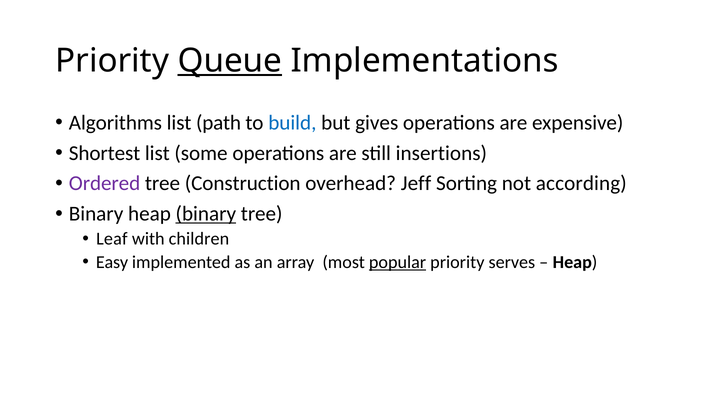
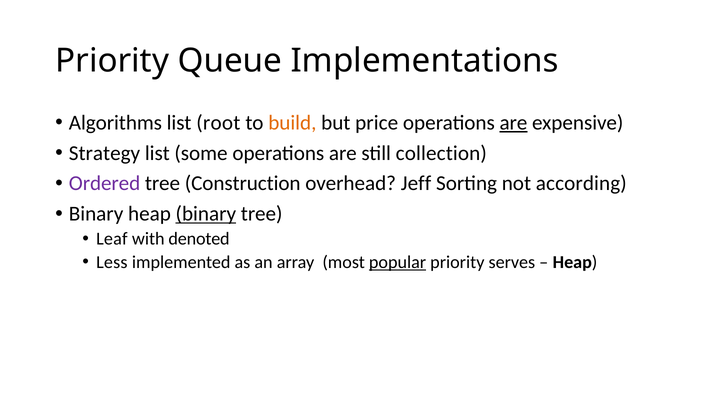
Queue underline: present -> none (230, 61)
path: path -> root (218, 123)
build colour: blue -> orange (292, 123)
gives: gives -> price (377, 123)
are underline: none -> present (513, 123)
Shortest: Shortest -> Strategy (105, 153)
insertions: insertions -> collection (441, 153)
children: children -> denoted (199, 239)
Easy: Easy -> Less (112, 262)
